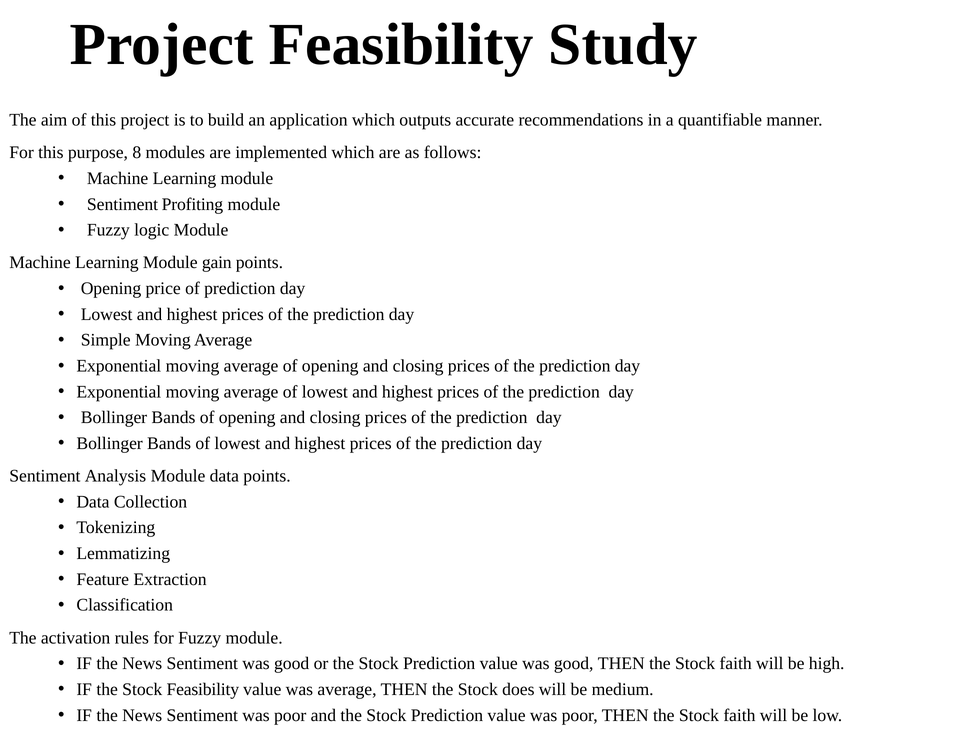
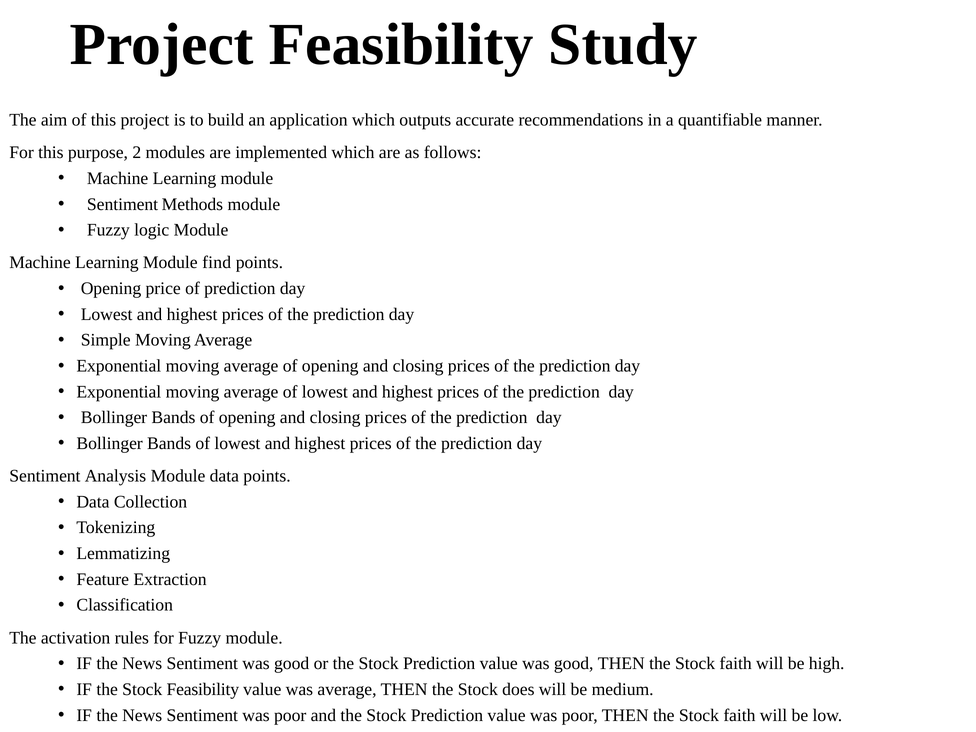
8: 8 -> 2 (137, 153)
Profiting: Profiting -> Methods (192, 204)
gain: gain -> find (217, 263)
